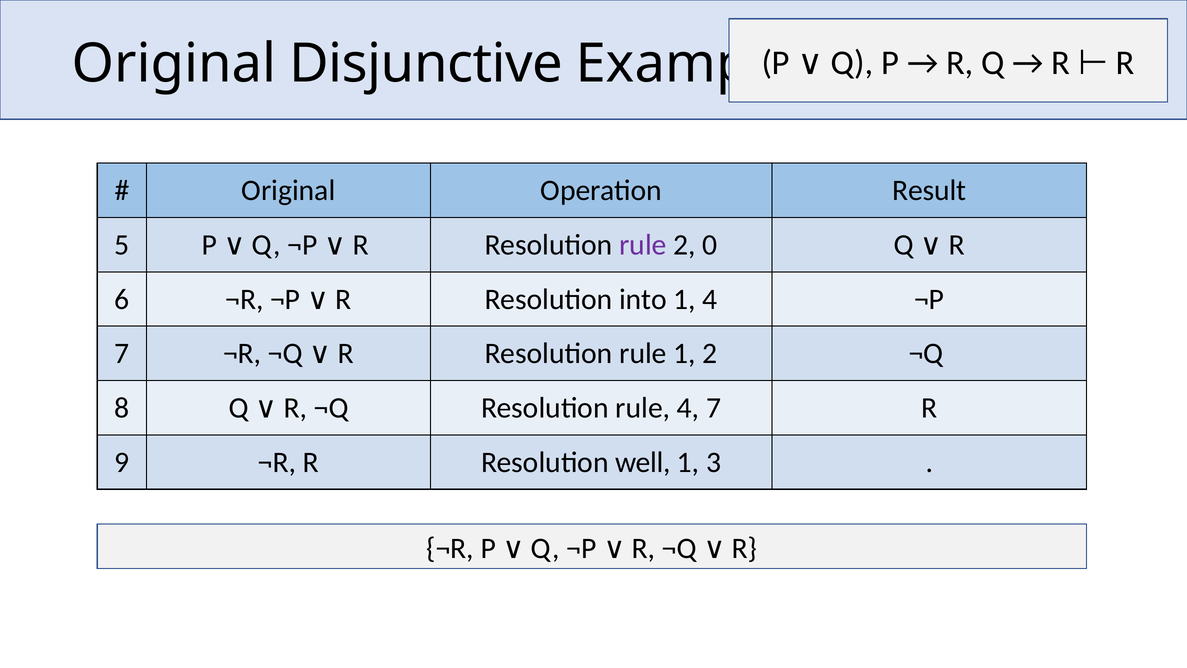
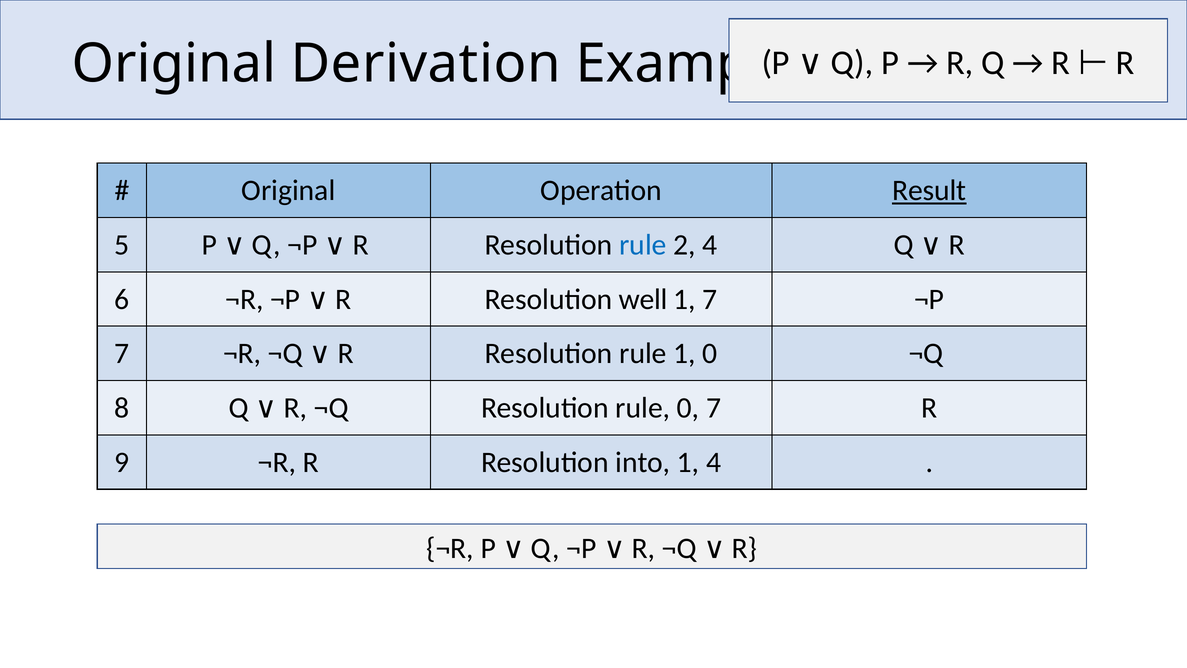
Disjunctive: Disjunctive -> Derivation (426, 64)
Result underline: none -> present (929, 191)
rule colour: purple -> blue (643, 245)
2 0: 0 -> 4 (710, 245)
into: into -> well (643, 299)
1 4: 4 -> 7 (710, 299)
1 2: 2 -> 0 (710, 353)
rule 4: 4 -> 0 (688, 408)
well: well -> into (643, 462)
1 3: 3 -> 4 (714, 462)
